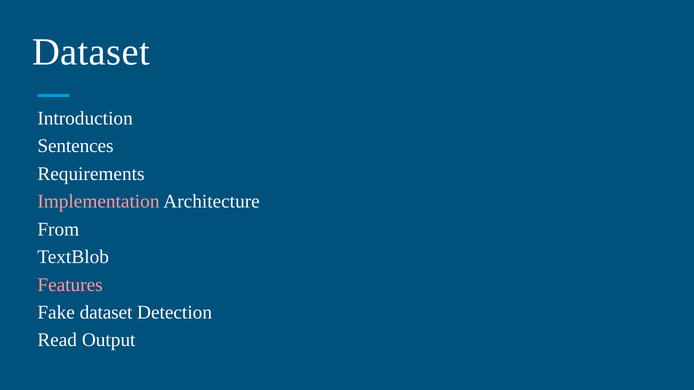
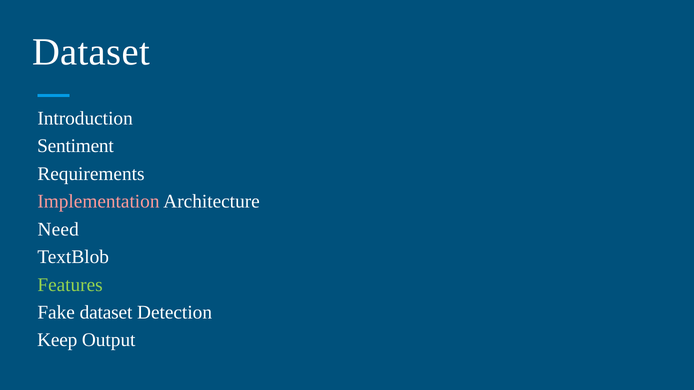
Sentences: Sentences -> Sentiment (76, 146)
From: From -> Need (58, 229)
Features colour: pink -> light green (70, 285)
Read: Read -> Keep (57, 340)
